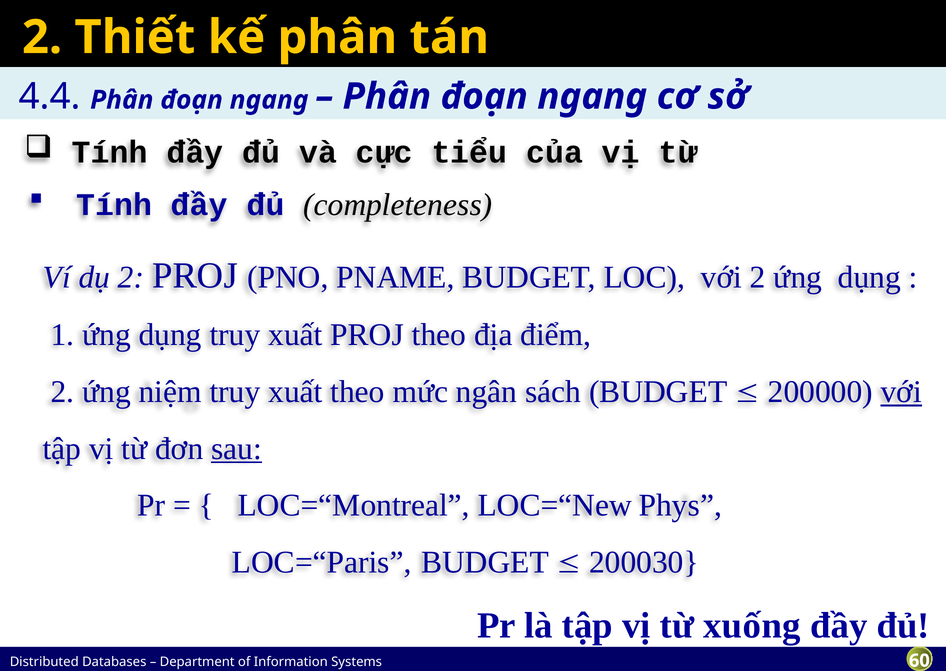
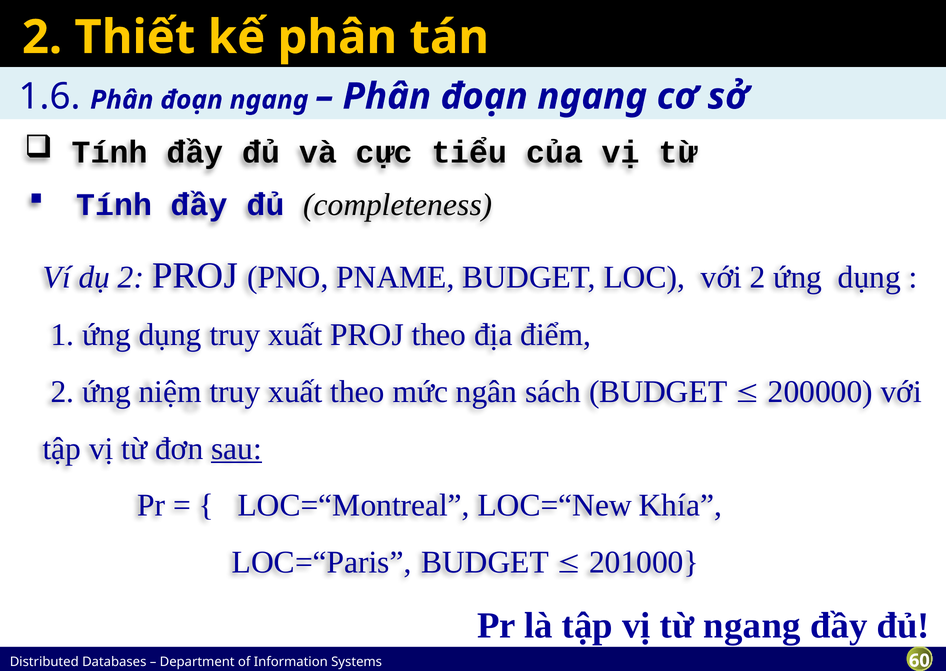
4.4: 4.4 -> 1.6 (50, 96)
với underline: present -> none (901, 391)
Phys: Phys -> Khía (680, 505)
200030: 200030 -> 201000 (644, 562)
từ xuống: xuống -> ngang (752, 625)
